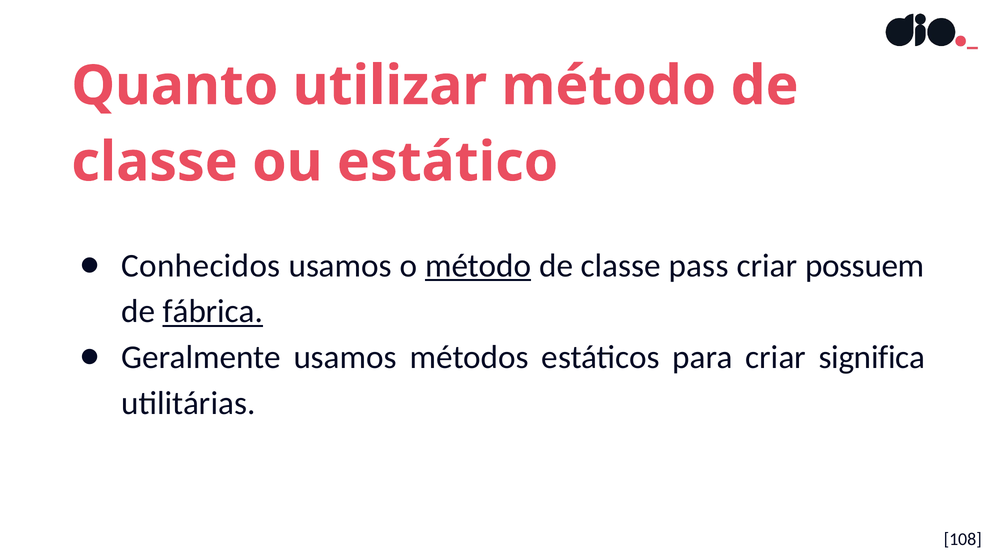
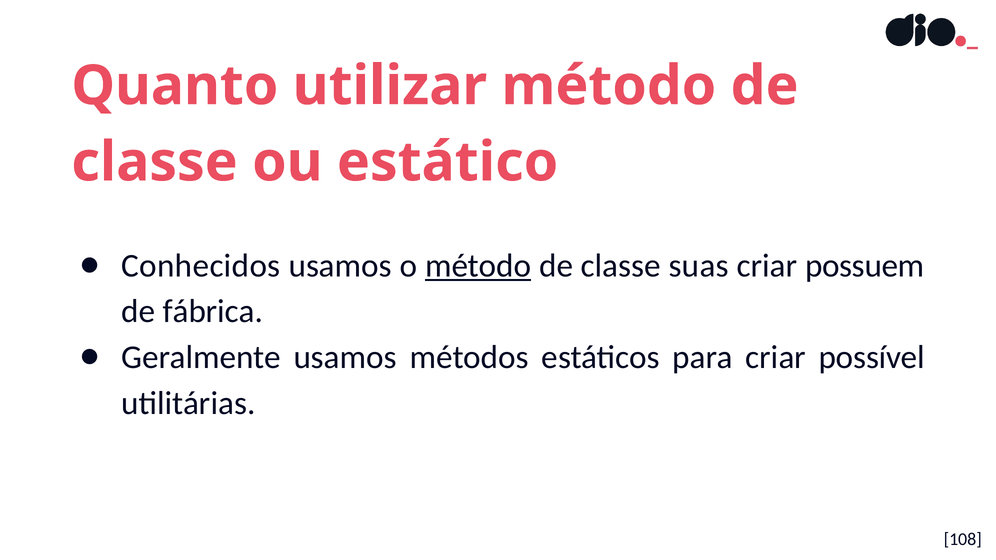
pass: pass -> suas (699, 266)
fábrica underline: present -> none (213, 312)
significa: significa -> possível (872, 357)
